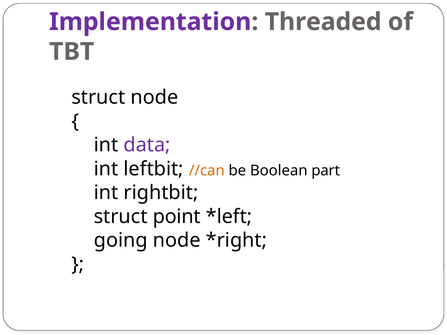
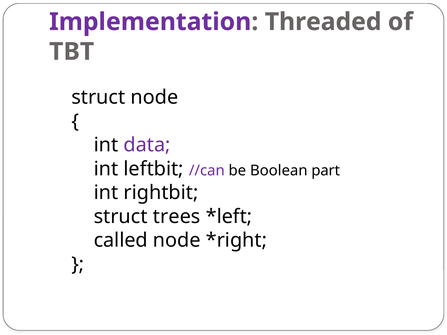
//can colour: orange -> purple (207, 171)
point: point -> trees (177, 217)
going: going -> called (121, 241)
